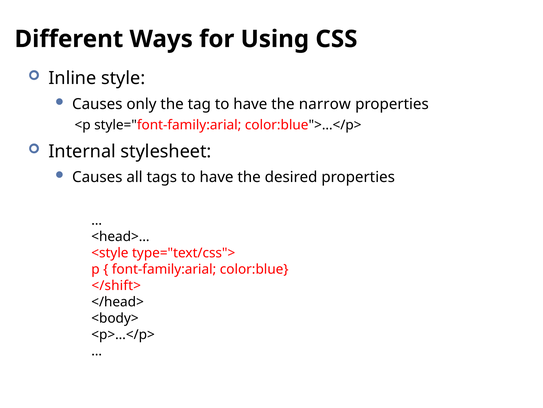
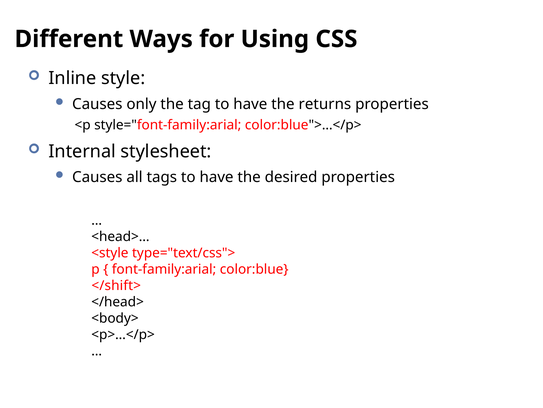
narrow: narrow -> returns (325, 104)
